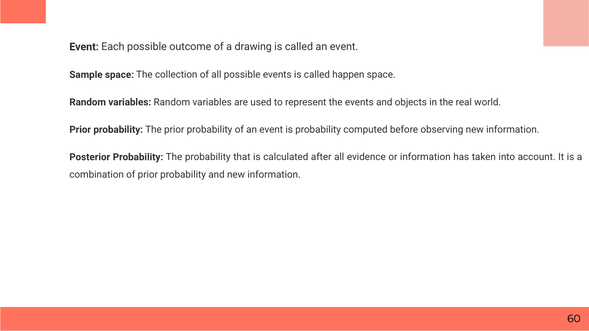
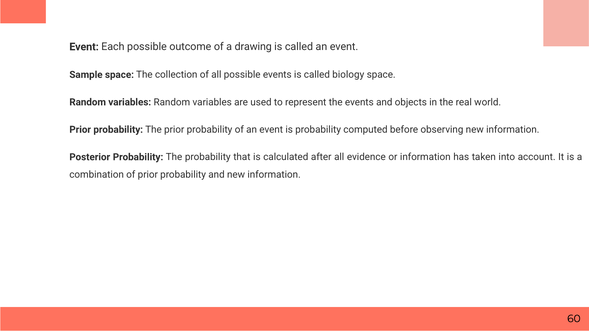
happen: happen -> biology (348, 75)
